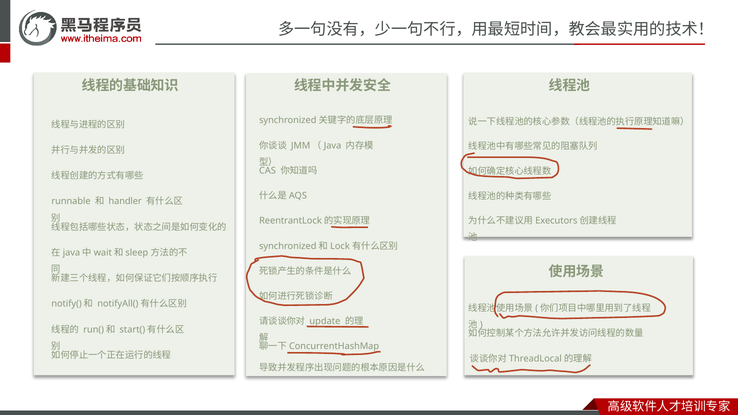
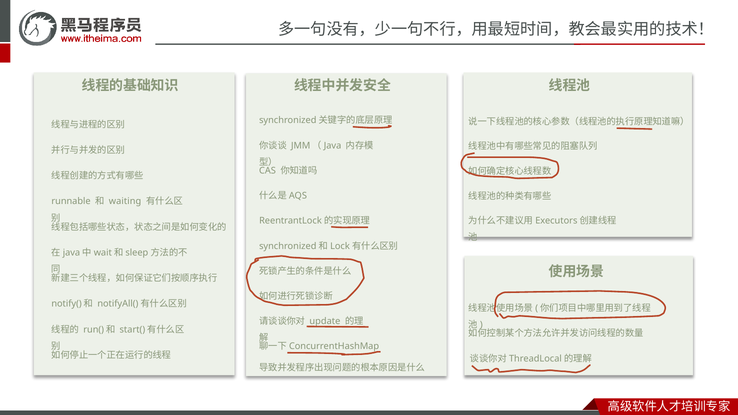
handler: handler -> waiting (125, 201)
